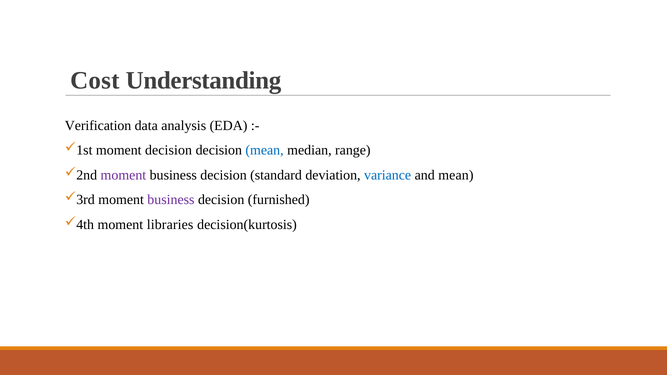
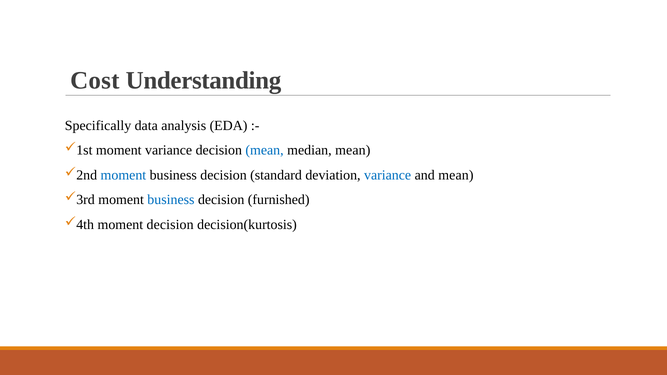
Verification: Verification -> Specifically (98, 126)
moment decision: decision -> variance (169, 150)
median range: range -> mean (353, 150)
moment colour: purple -> blue (123, 175)
business colour: purple -> blue (171, 200)
moment libraries: libraries -> decision (170, 225)
